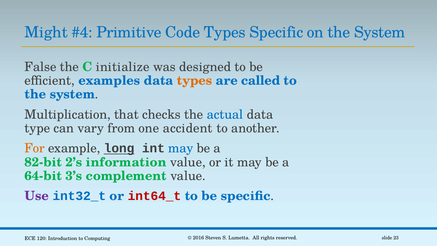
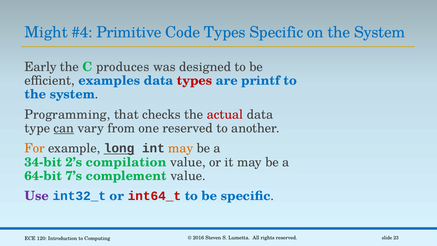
False: False -> Early (41, 67)
initialize: initialize -> produces (123, 67)
types colour: orange -> red (195, 81)
called: called -> printf (261, 81)
Multiplication: Multiplication -> Programming (68, 114)
actual colour: blue -> red (225, 114)
can underline: none -> present (64, 128)
one accident: accident -> reserved (188, 128)
may colour: blue -> orange (181, 148)
82-bit: 82-bit -> 34-bit (43, 162)
information: information -> compilation (126, 162)
3’s: 3’s -> 7’s (74, 176)
